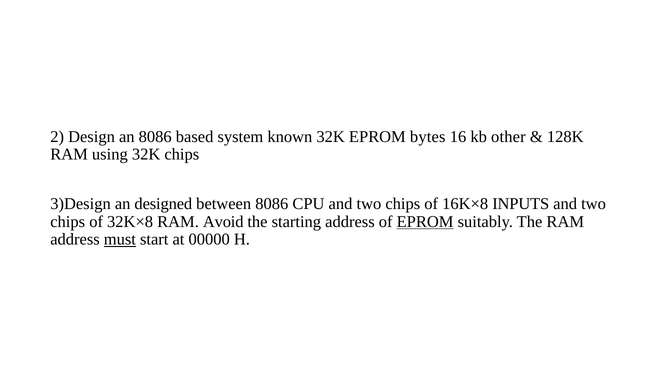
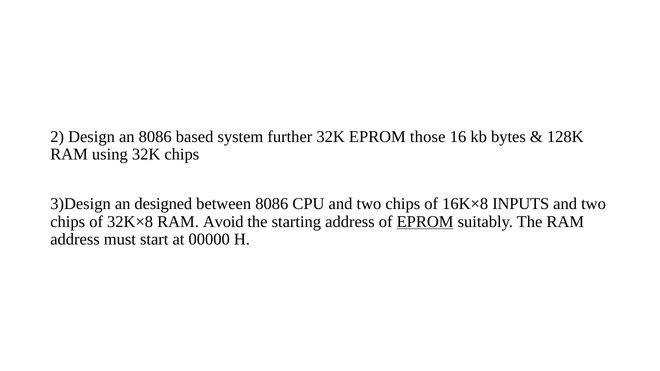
known: known -> further (290, 137)
bytes: bytes -> those (428, 137)
other: other -> bytes (508, 137)
must underline: present -> none (120, 240)
